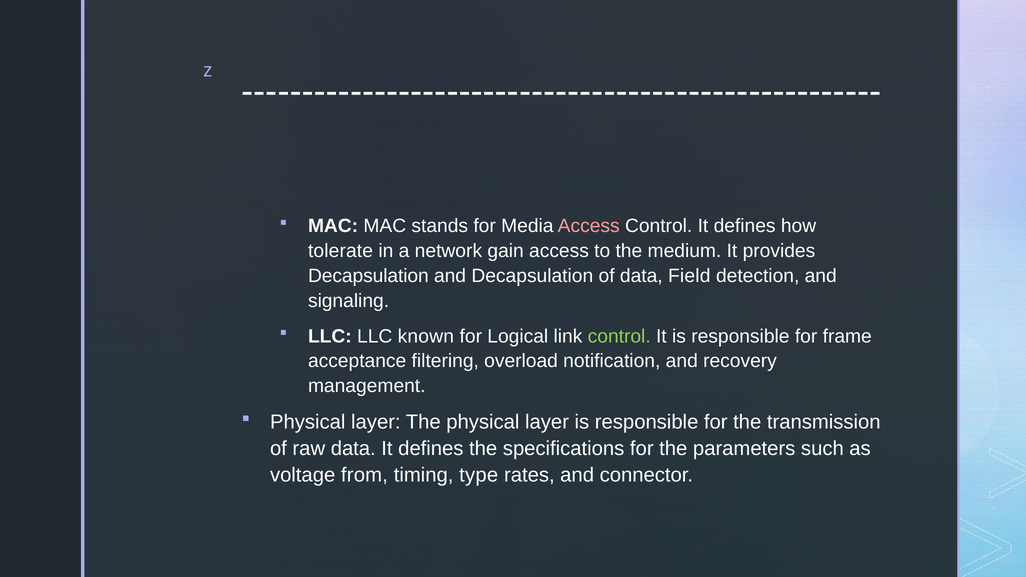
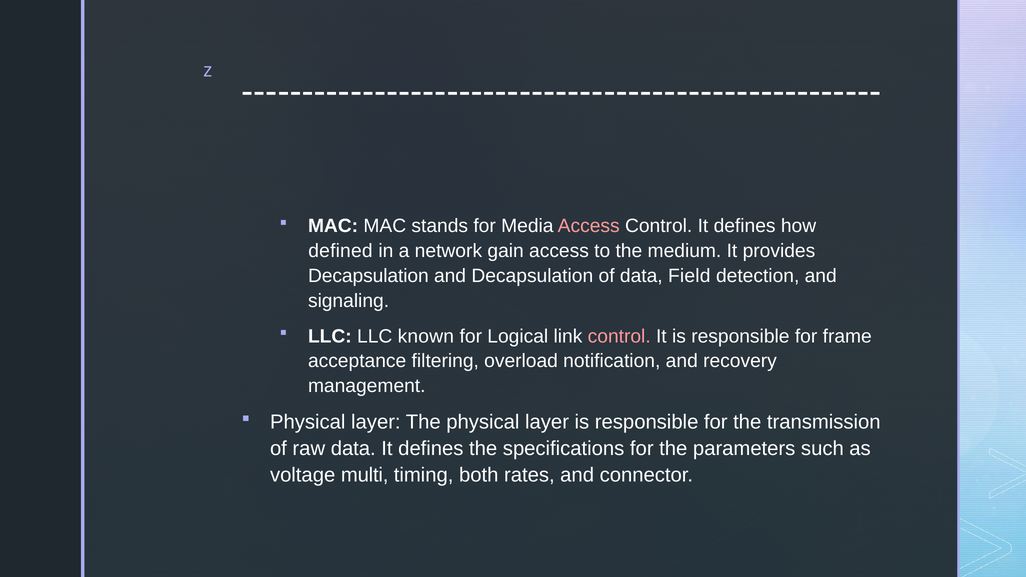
tolerate: tolerate -> defined (340, 251)
control colour: light green -> pink (619, 336)
from: from -> multi (365, 475)
type: type -> both (479, 475)
